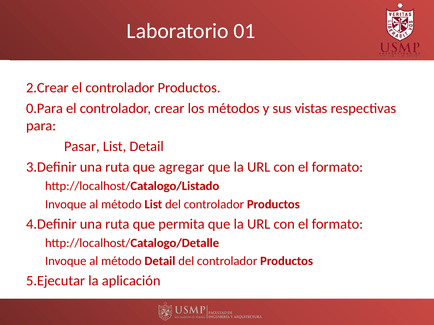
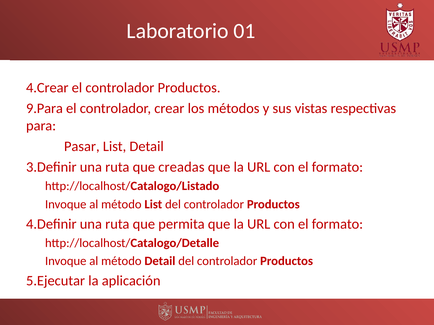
2.Crear: 2.Crear -> 4.Crear (47, 88)
0.Para: 0.Para -> 9.Para (44, 109)
agregar: agregar -> creadas (181, 167)
